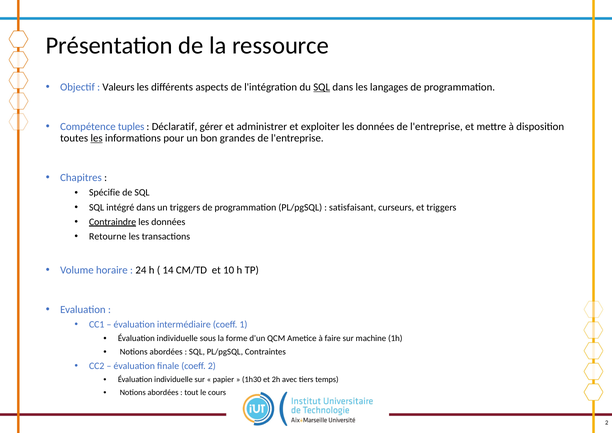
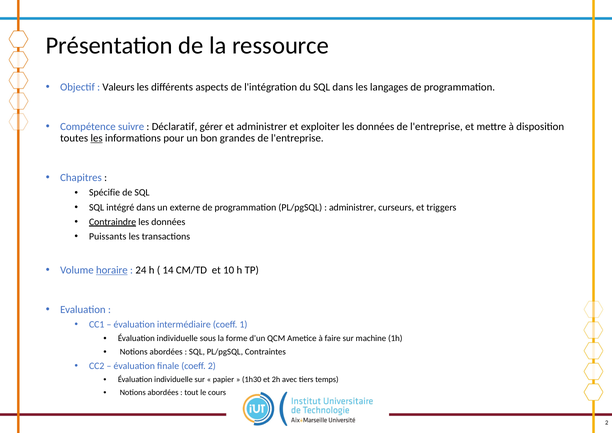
SQL underline: present -> none (322, 87)
tuples: tuples -> suivre (131, 126)
un triggers: triggers -> externe (185, 207)
satisfaisant: satisfaisant -> administrer (353, 207)
Retourne: Retourne -> Puissants (108, 236)
horaire underline: none -> present (112, 270)
